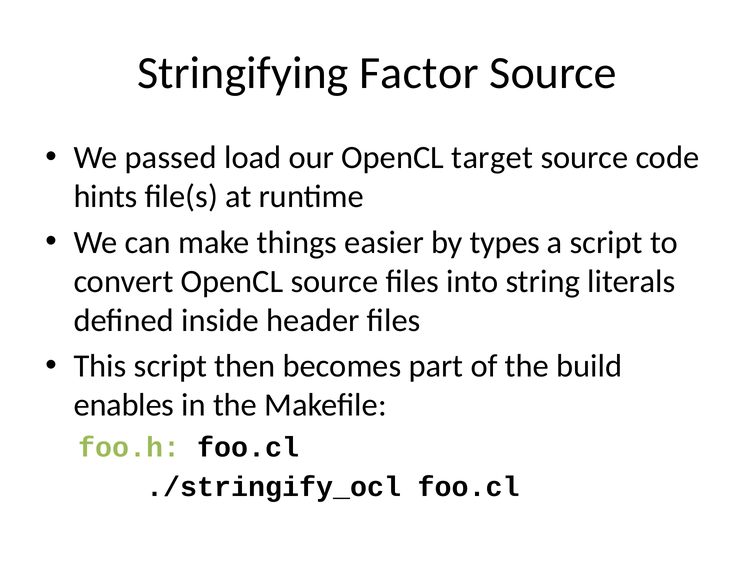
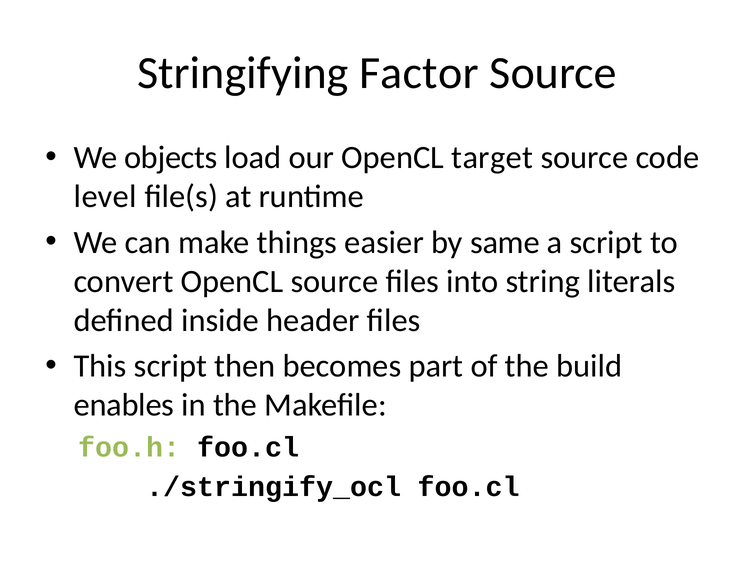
passed: passed -> objects (171, 158)
hints: hints -> level (105, 197)
types: types -> same (505, 242)
